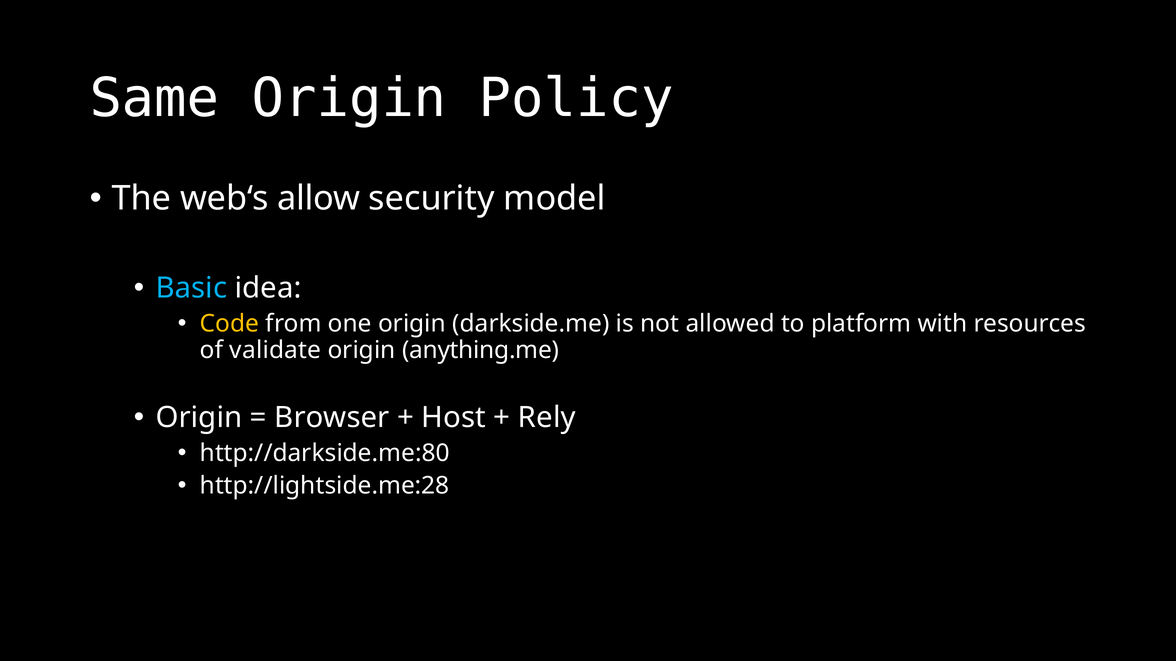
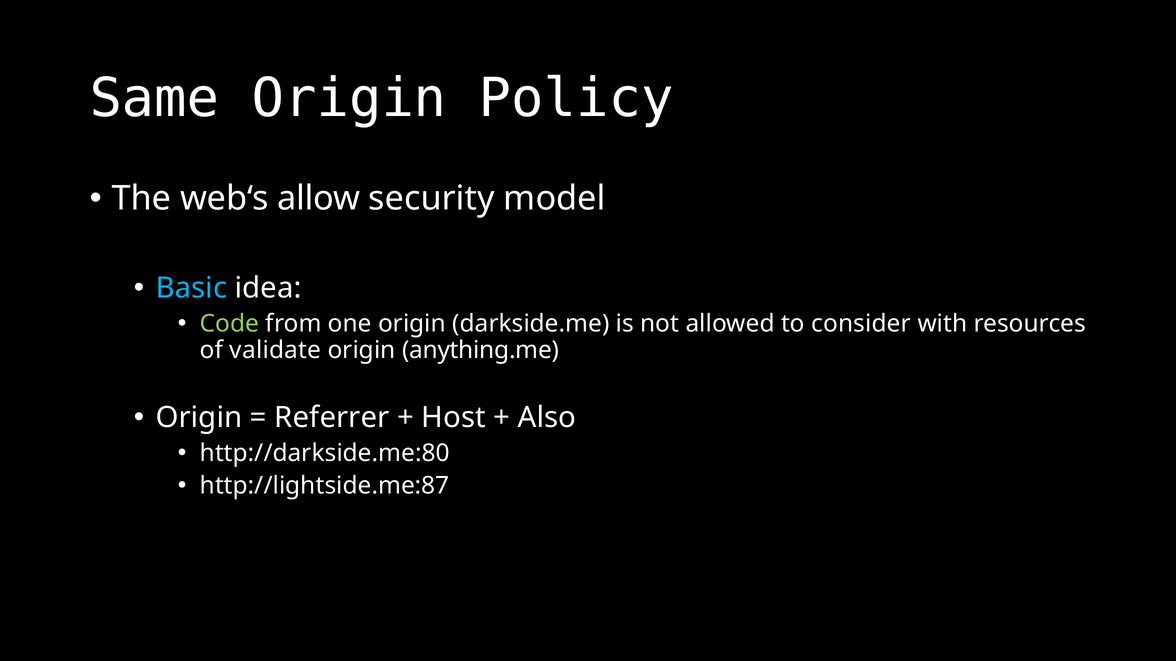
Code colour: yellow -> light green (230, 324)
platform: platform -> consider (861, 324)
Browser: Browser -> Referrer (332, 418)
Rely: Rely -> Also (547, 418)
http://lightside.me:28: http://lightside.me:28 -> http://lightside.me:87 (325, 486)
